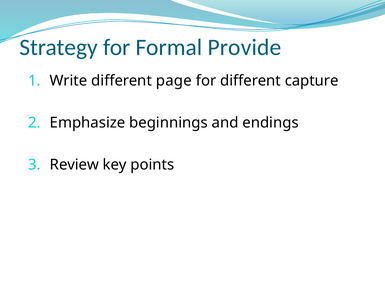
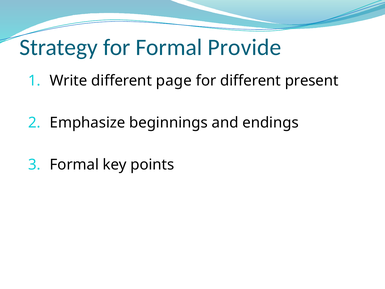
capture: capture -> present (312, 81)
Review: Review -> Formal (74, 164)
